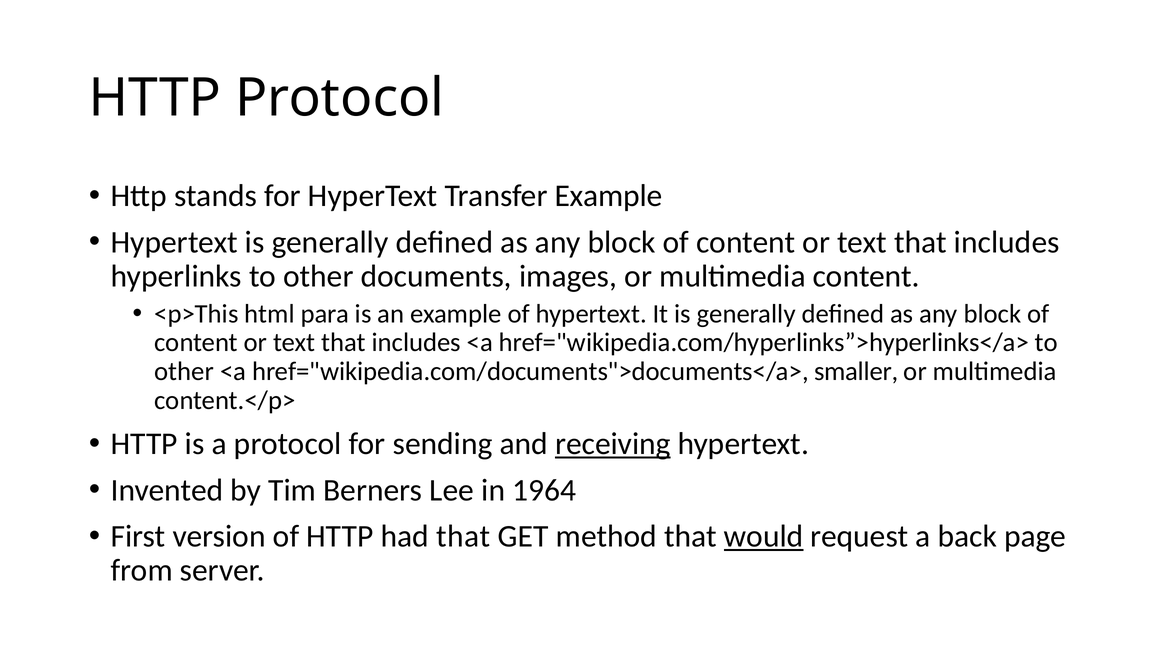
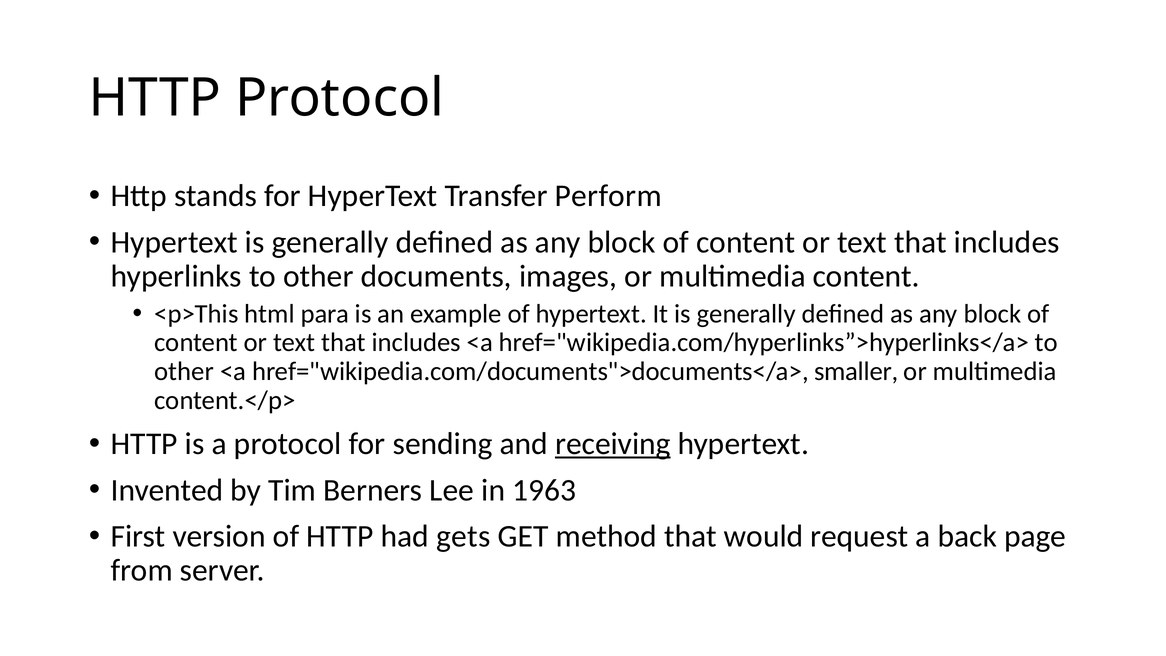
Transfer Example: Example -> Perform (608, 196)
1964: 1964 -> 1963 (544, 490)
had that: that -> gets (463, 536)
would underline: present -> none (764, 536)
